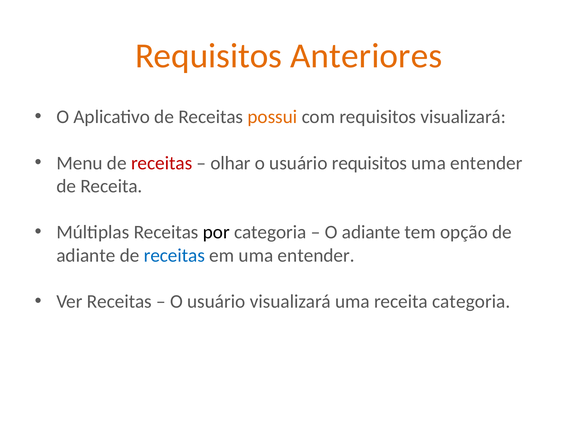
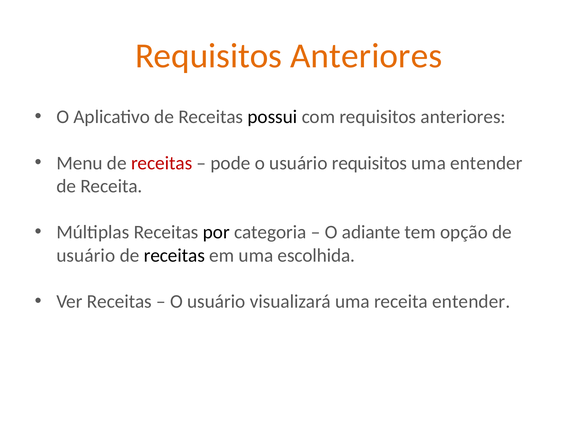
possui colour: orange -> black (272, 117)
com requisitos visualizará: visualizará -> anteriores (463, 117)
olhar: olhar -> pode (230, 163)
adiante: adiante -> usuário (86, 256)
receitas colour: blue -> black (174, 256)
em uma entender: entender -> escolhida (316, 256)
receita categoria: categoria -> entender (471, 302)
